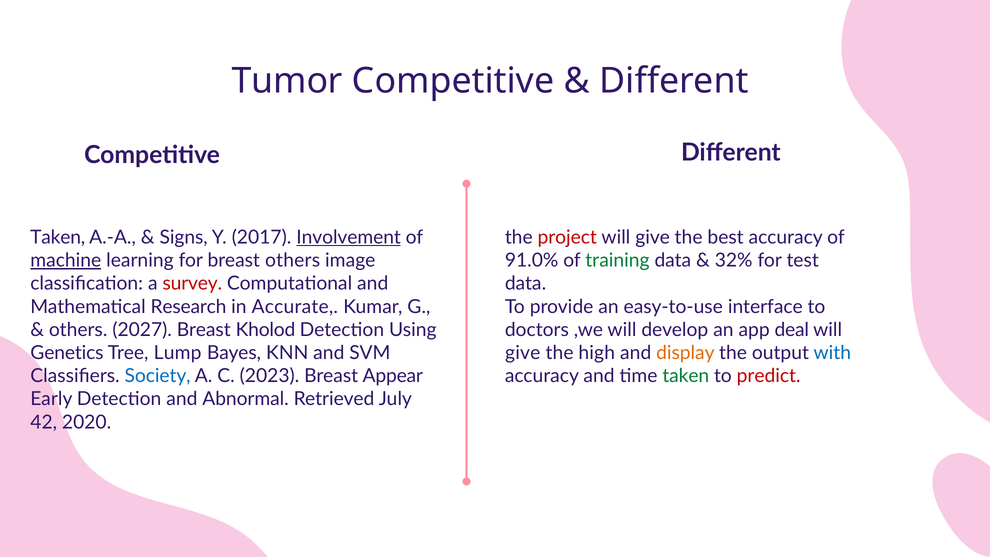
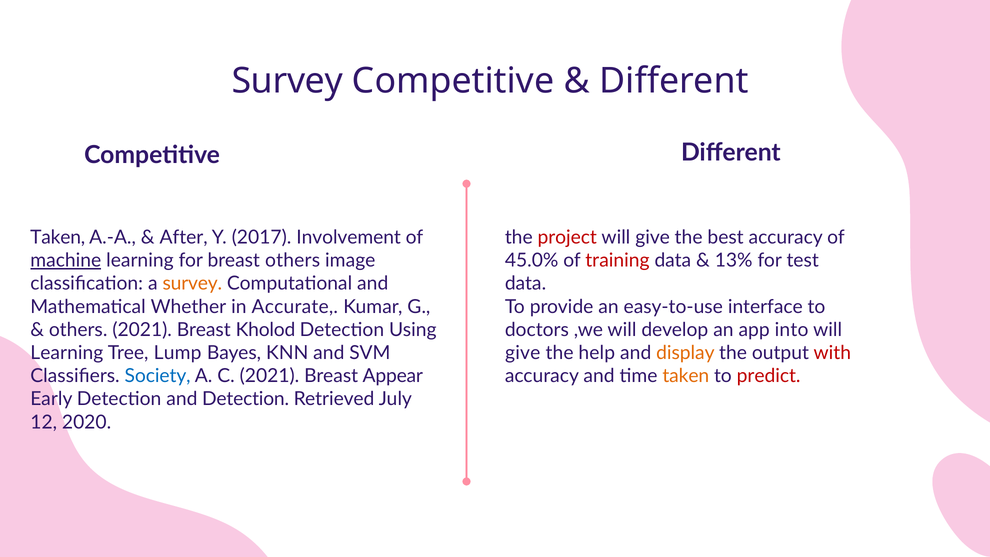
Tumor: Tumor -> Survey (287, 81)
Signs: Signs -> After (184, 237)
Involvement underline: present -> none (349, 237)
91.0%: 91.0% -> 45.0% (532, 260)
training colour: green -> red (617, 260)
32%: 32% -> 13% (734, 260)
survey colour: red -> orange (192, 283)
Research: Research -> Whether (188, 307)
others 2027: 2027 -> 2021 (142, 330)
deal: deal -> into (792, 330)
Genetics: Genetics -> Learning (67, 353)
high: high -> help (597, 353)
with colour: blue -> red (832, 353)
C 2023: 2023 -> 2021 (269, 376)
taken colour: green -> orange (686, 376)
and Abnormal: Abnormal -> Detection (246, 399)
42: 42 -> 12 (44, 422)
